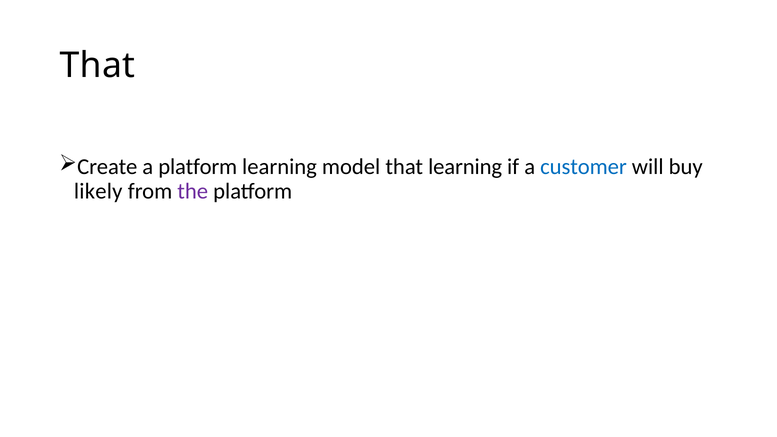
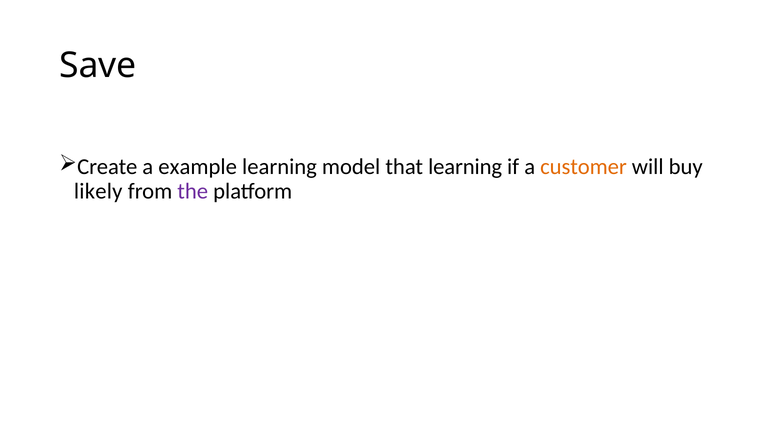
That: That -> Save (98, 65)
a platform: platform -> example (198, 167)
customer colour: blue -> orange (583, 167)
